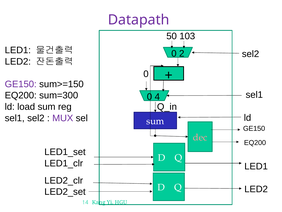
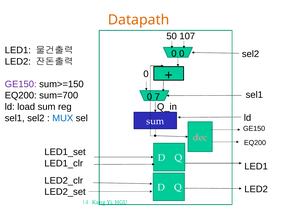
Datapath colour: purple -> orange (139, 20)
103: 103 -> 107 (187, 36)
0 2: 2 -> 0 (182, 53)
sum=300: sum=300 -> sum=700 (59, 95)
4: 4 -> 7 (157, 97)
MUX colour: purple -> blue (63, 118)
